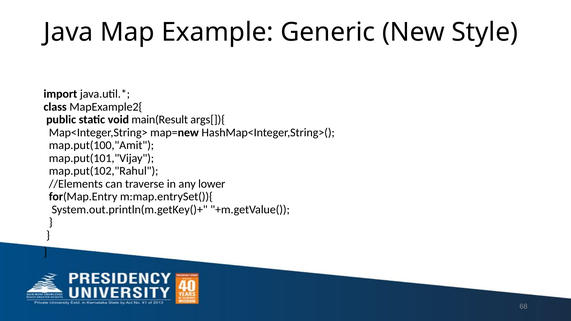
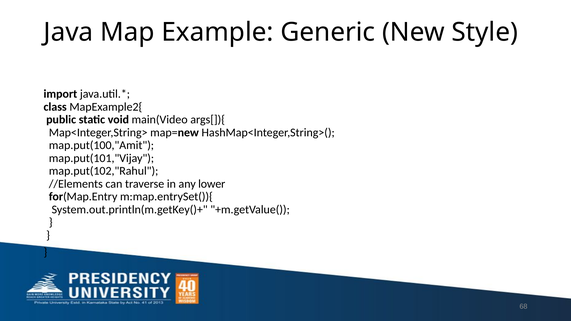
main(Result: main(Result -> main(Video (160, 120)
